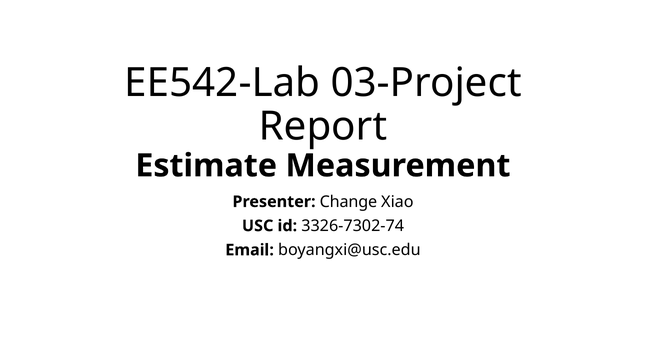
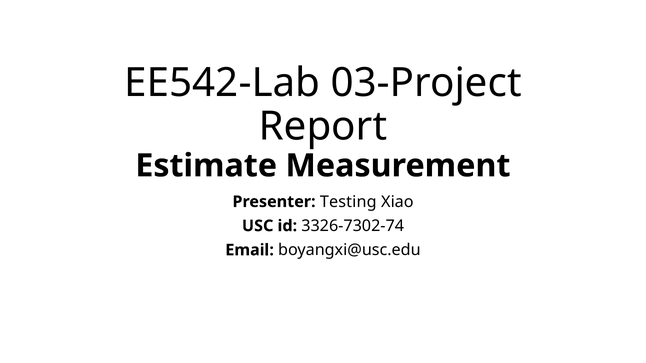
Change: Change -> Testing (348, 202)
